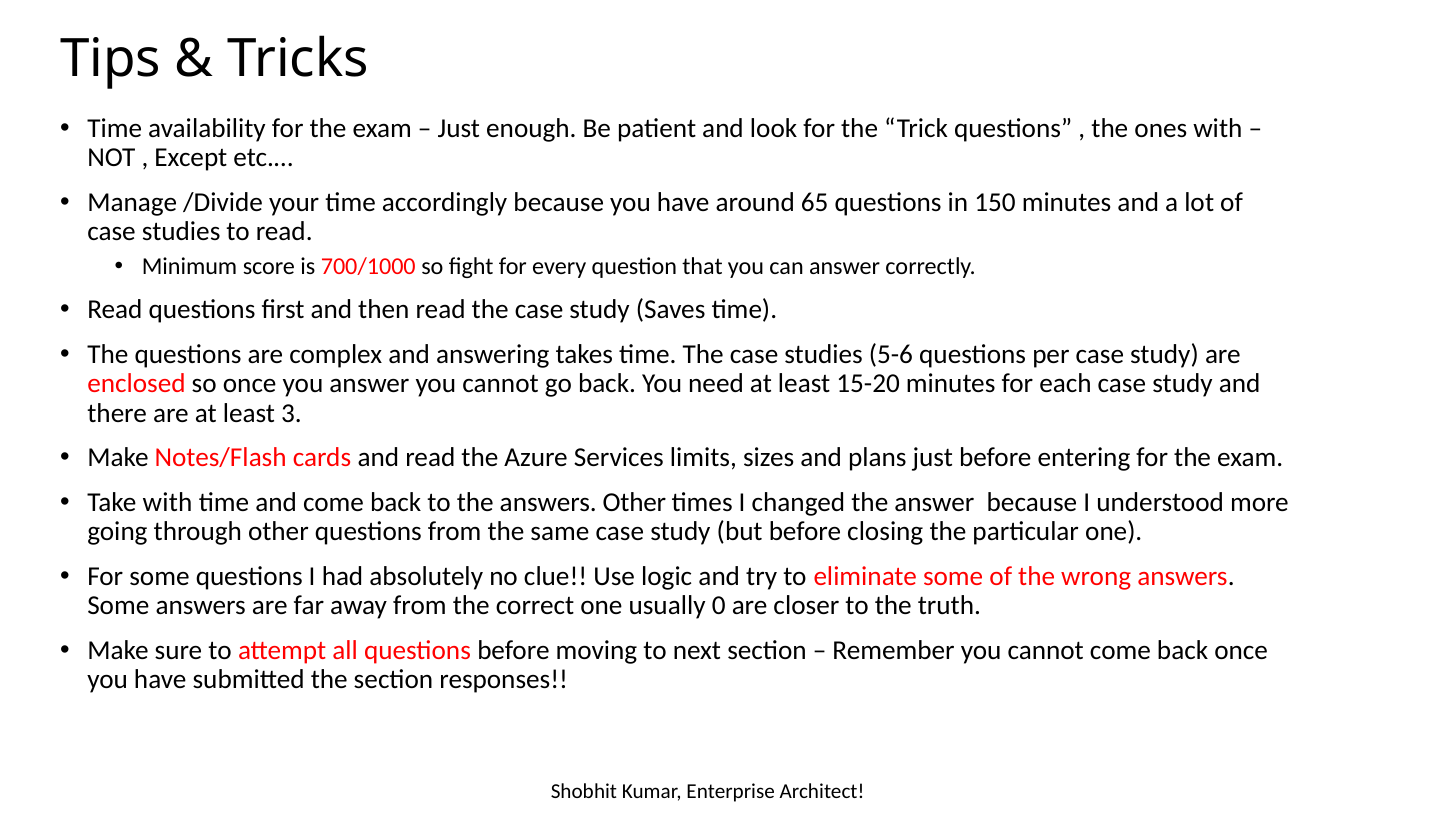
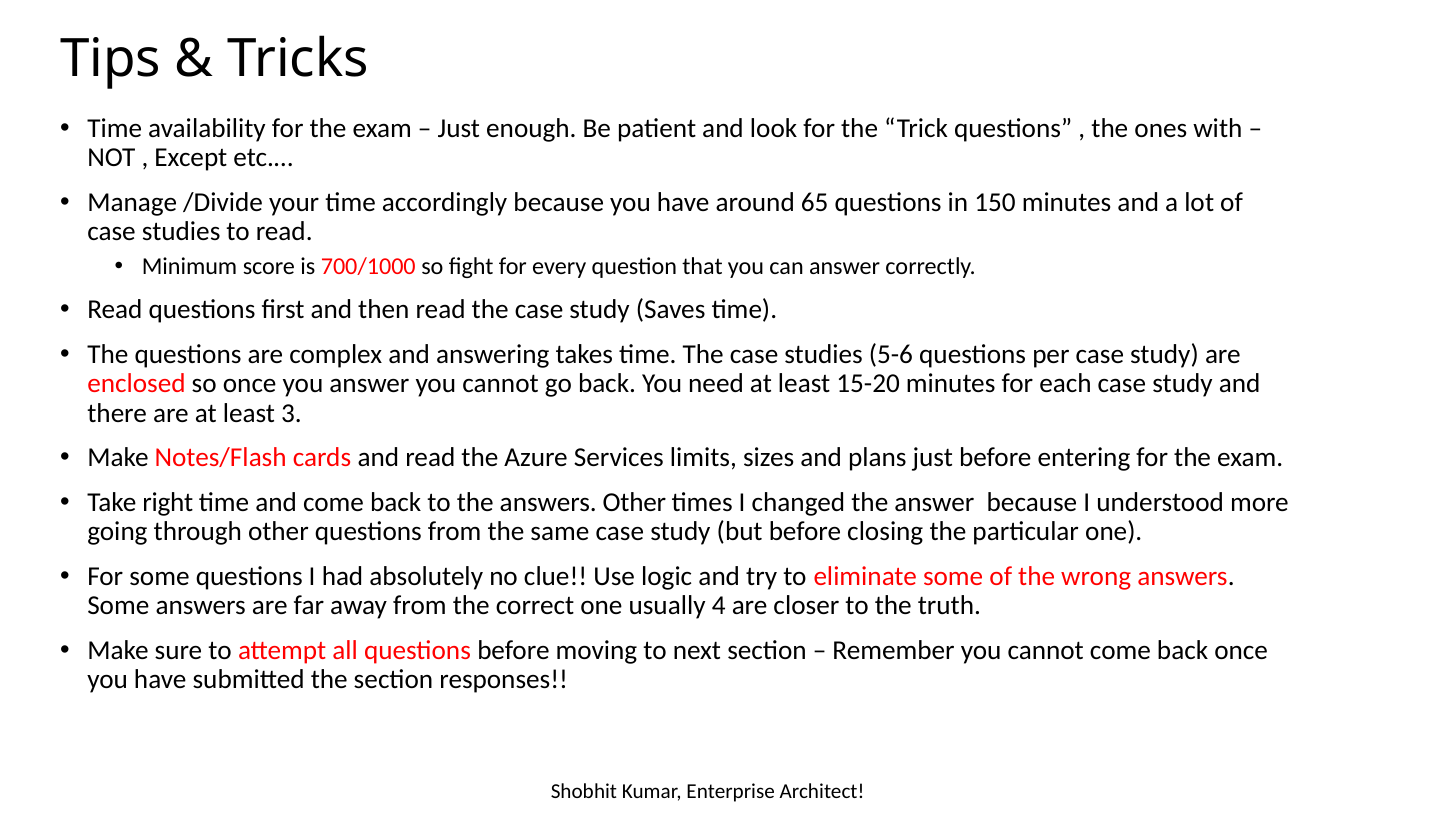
Take with: with -> right (168, 502)
0: 0 -> 4 (719, 606)
